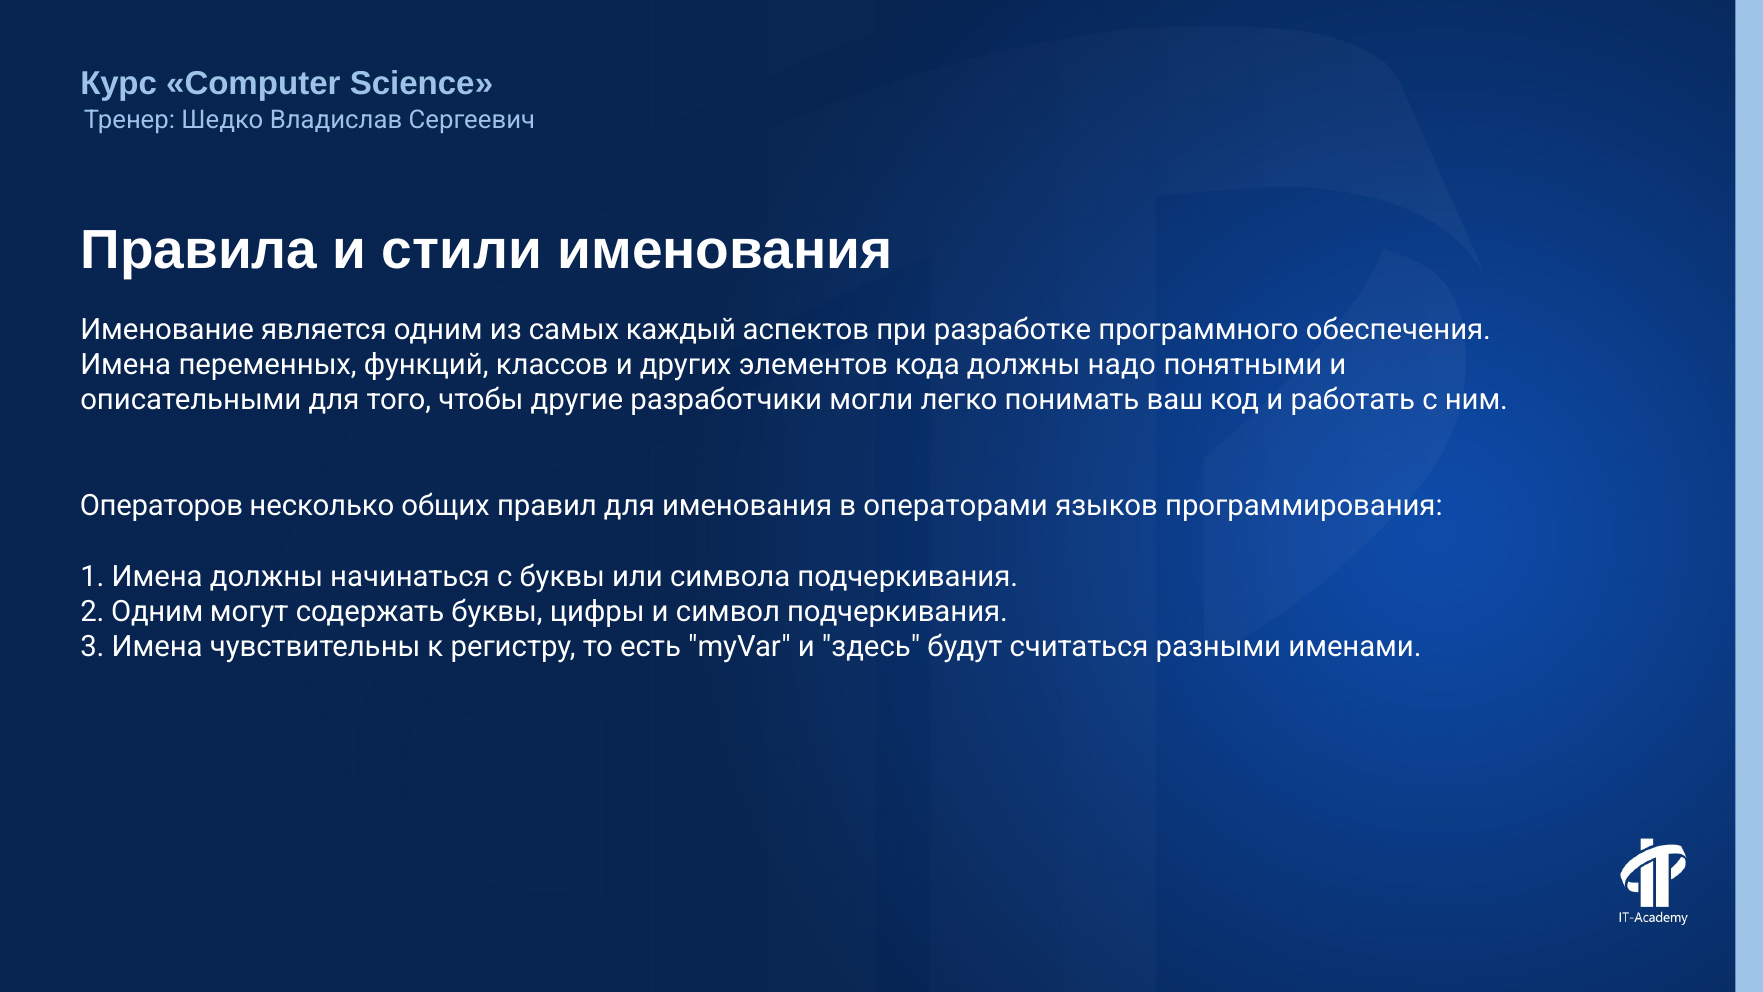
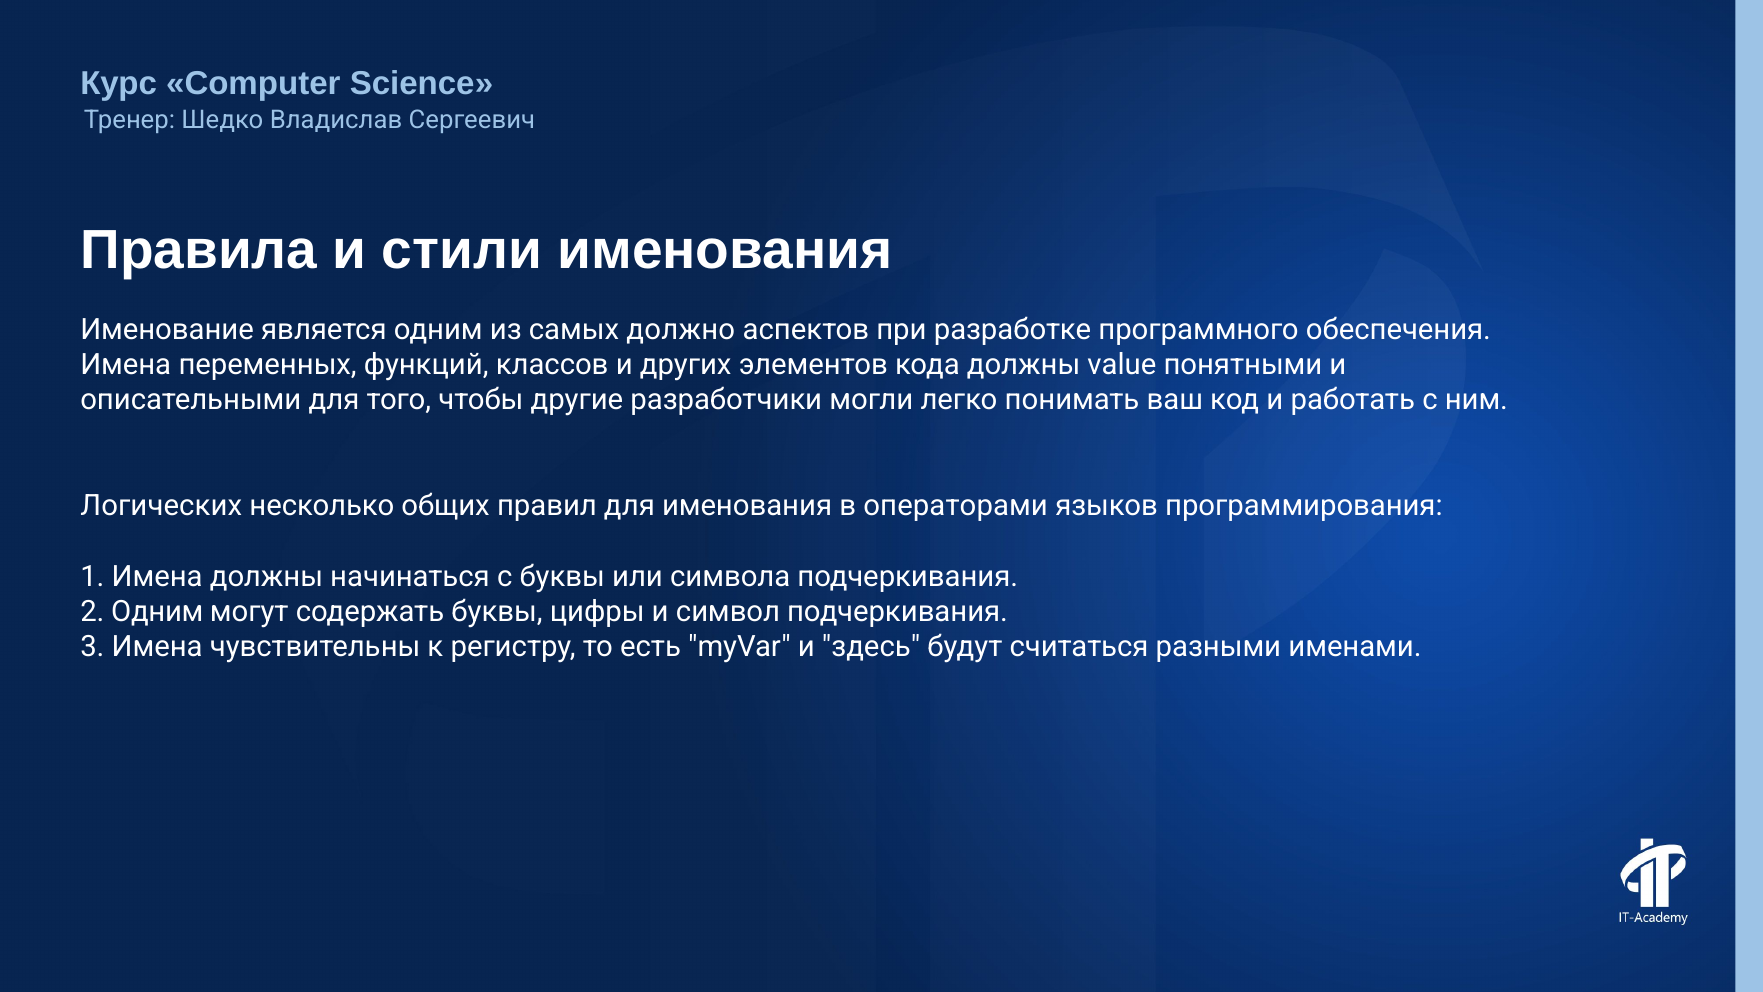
каждый: каждый -> должно (681, 330)
надо: надо -> value (1122, 365)
Операторов: Операторов -> Логических (161, 506)
